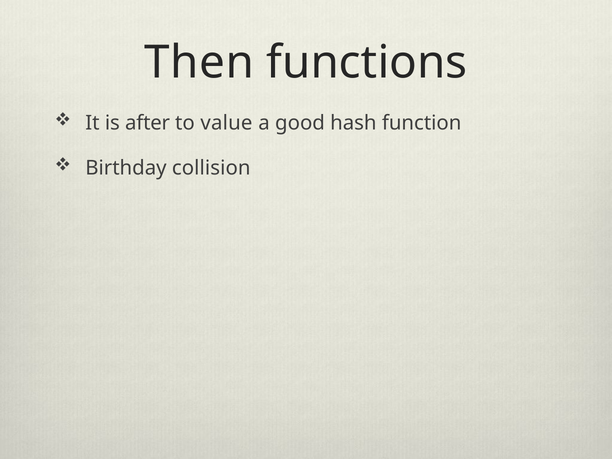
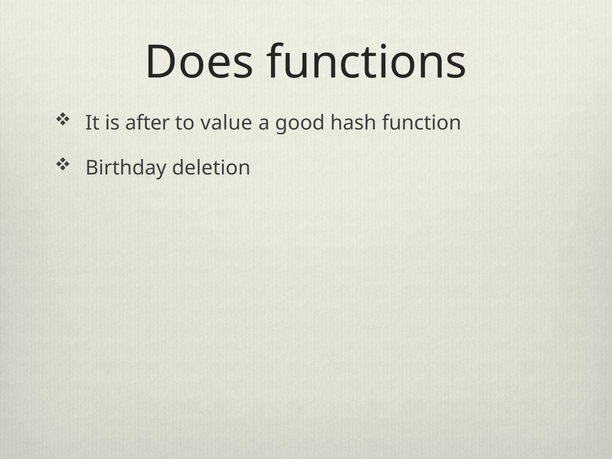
Then: Then -> Does (199, 63)
collision: collision -> deletion (211, 168)
